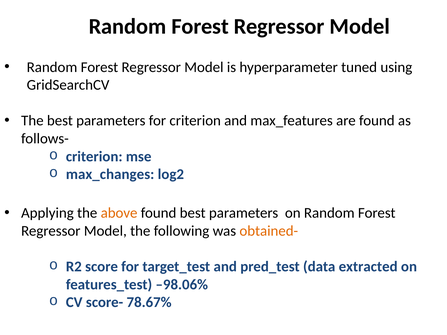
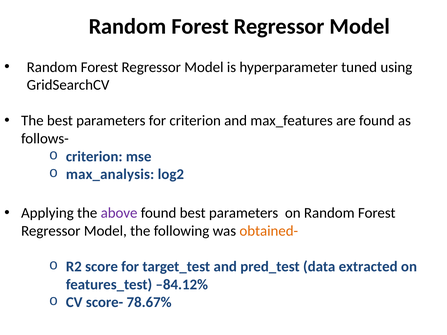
max_changes: max_changes -> max_analysis (110, 174)
above colour: orange -> purple (119, 213)
–98.06%: –98.06% -> –84.12% (182, 285)
